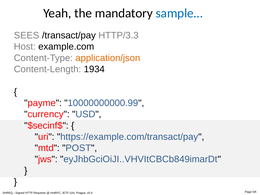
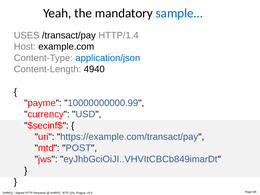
SEES: SEES -> USES (27, 35)
HTTP/3.3: HTTP/3.3 -> HTTP/1.4 (118, 35)
application/json colour: orange -> blue (108, 58)
1934: 1934 -> 4940 (94, 69)
